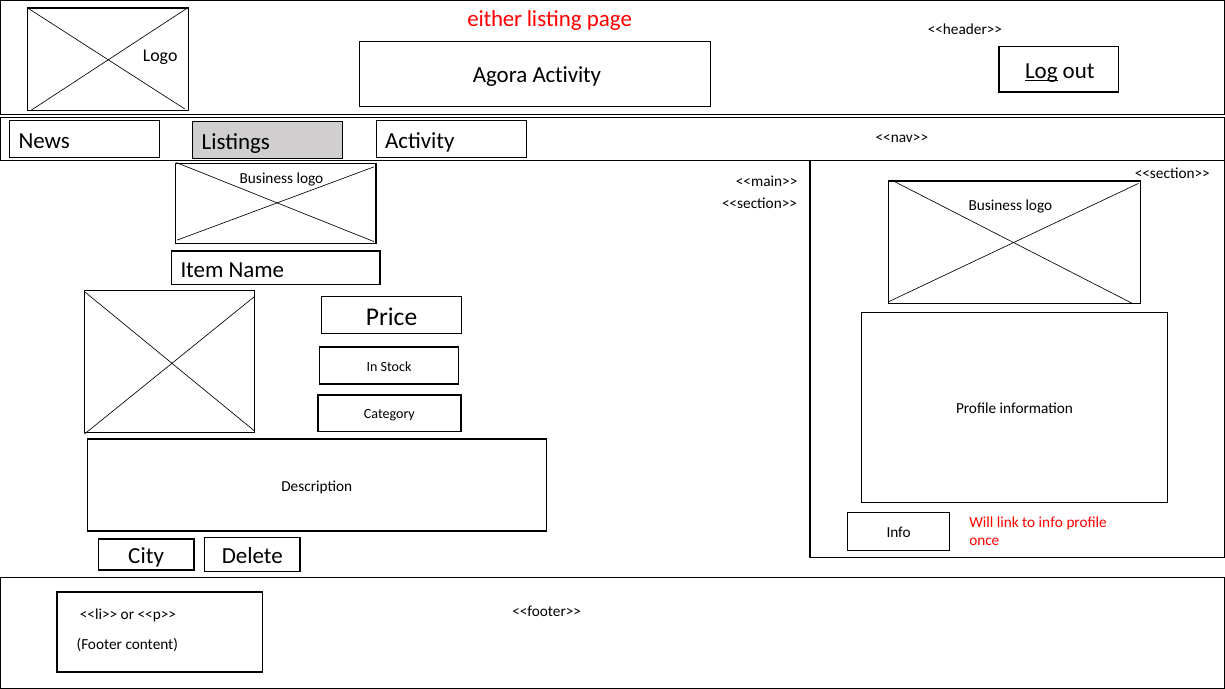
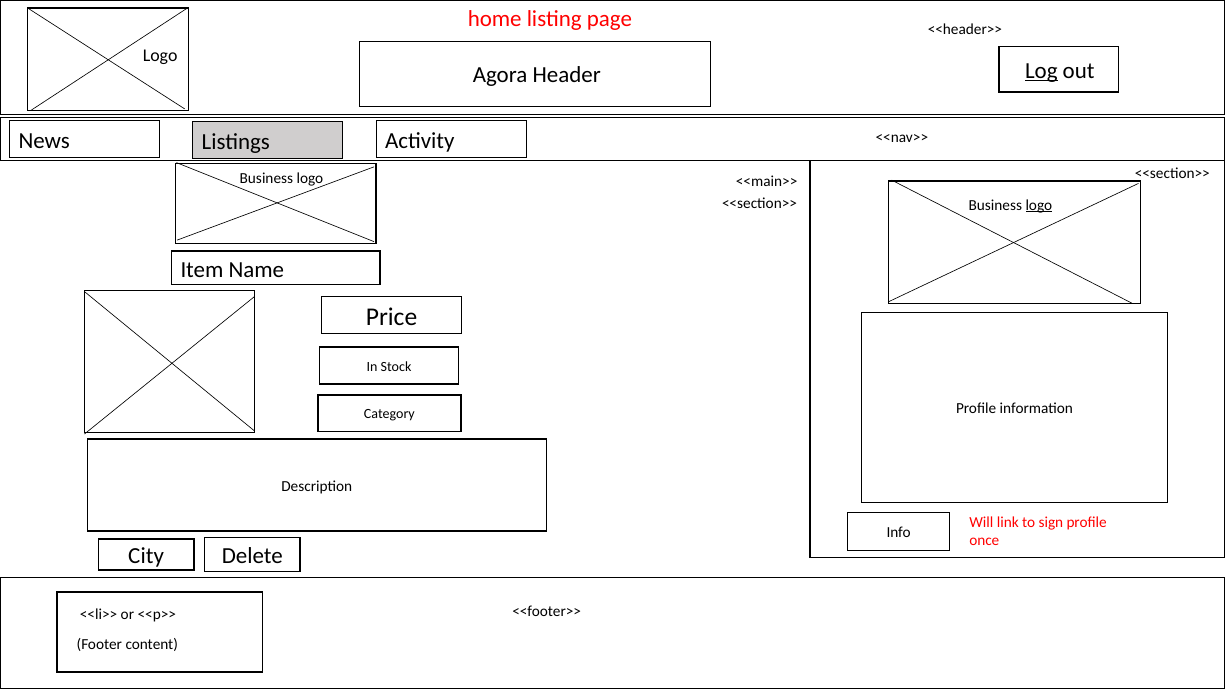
either: either -> home (495, 19)
Agora Activity: Activity -> Header (567, 75)
logo underline: none -> present (1039, 205)
to info: info -> sign (1051, 522)
